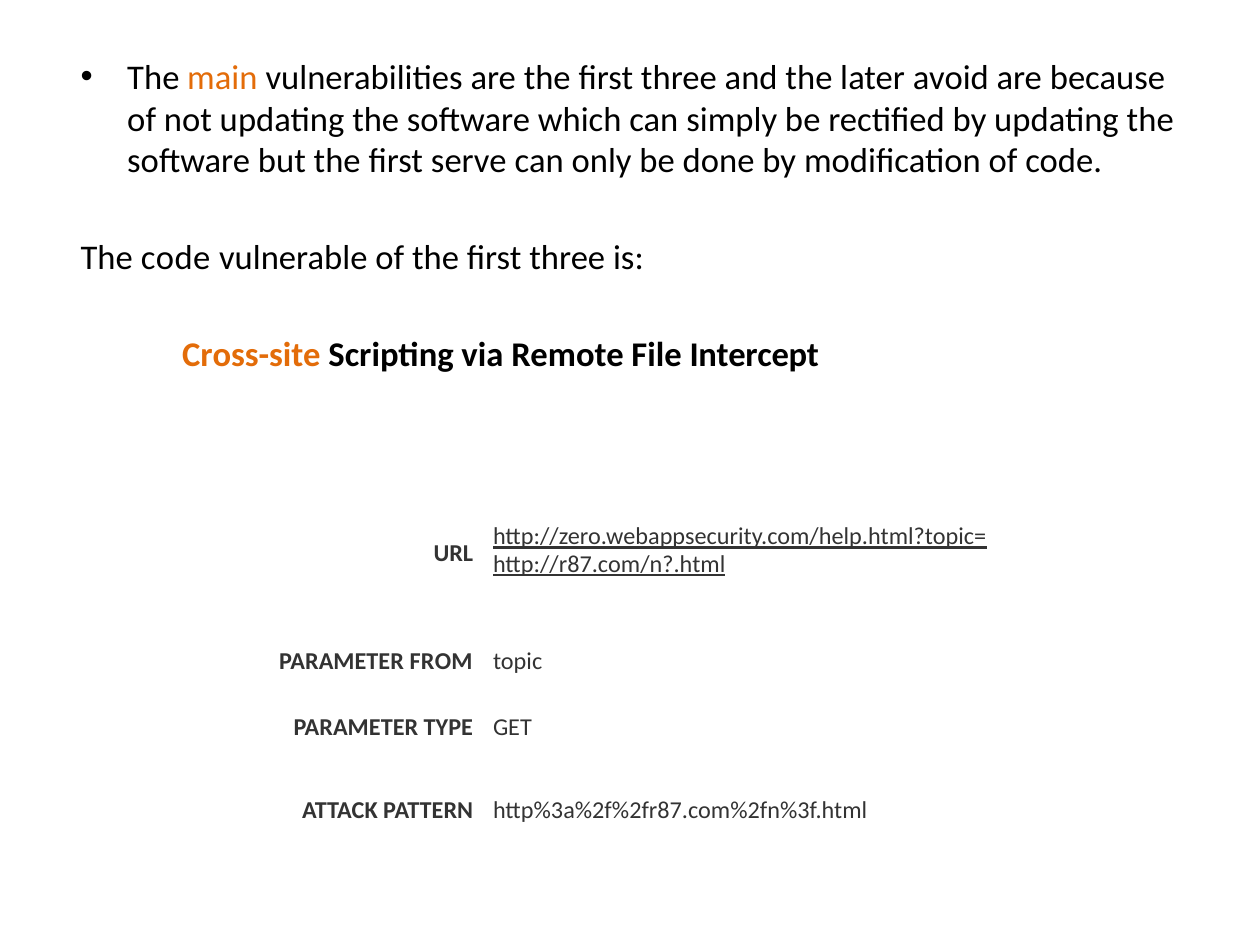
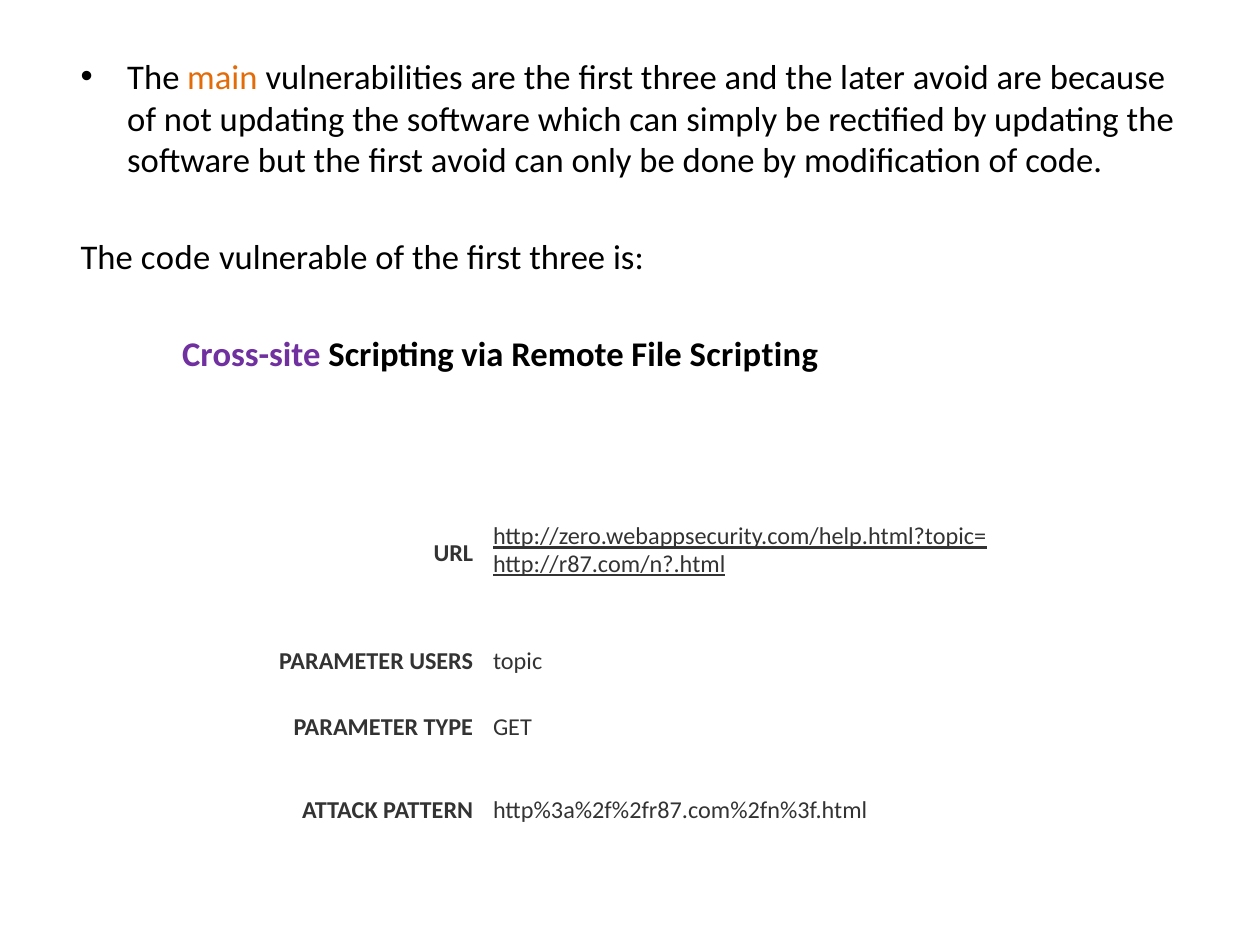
first serve: serve -> avoid (469, 161)
Cross-site colour: orange -> purple (251, 355)
File Intercept: Intercept -> Scripting (754, 355)
FROM: FROM -> USERS (441, 661)
